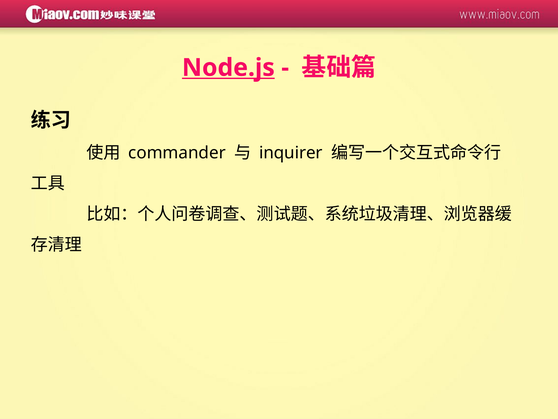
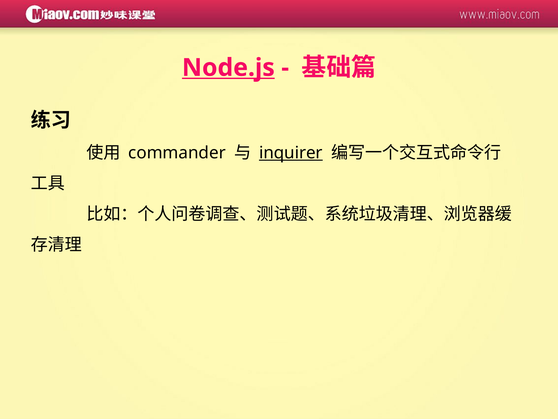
inquirer underline: none -> present (291, 153)
